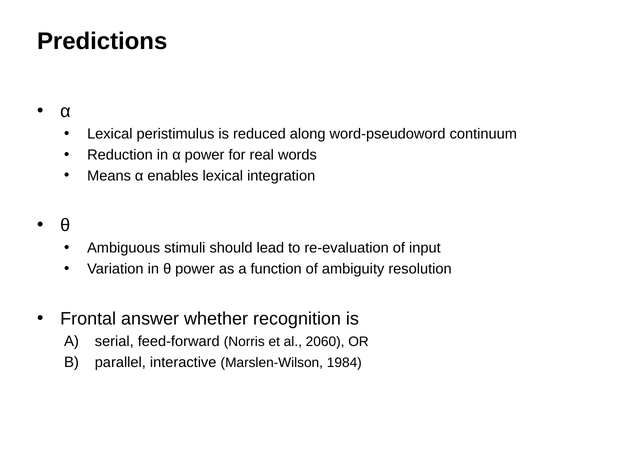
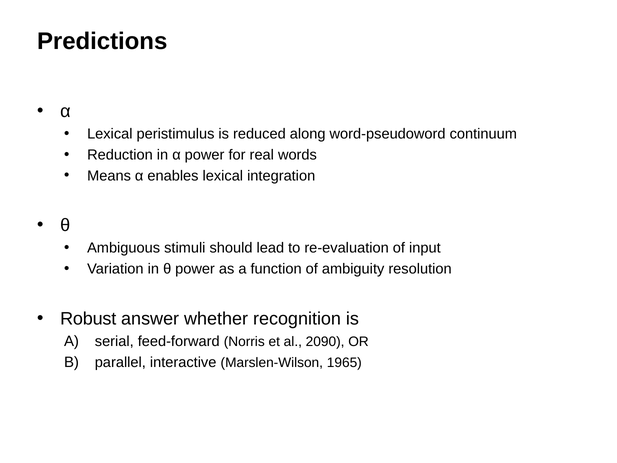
Frontal: Frontal -> Robust (88, 318)
2060: 2060 -> 2090 (325, 342)
1984: 1984 -> 1965 (344, 362)
